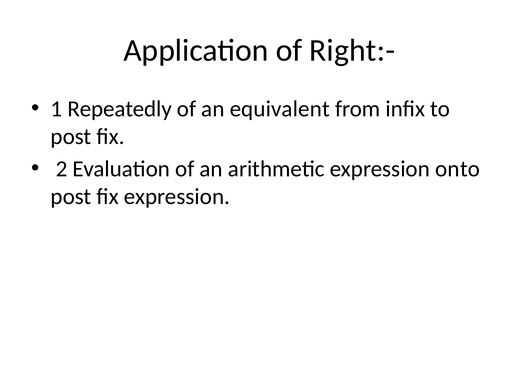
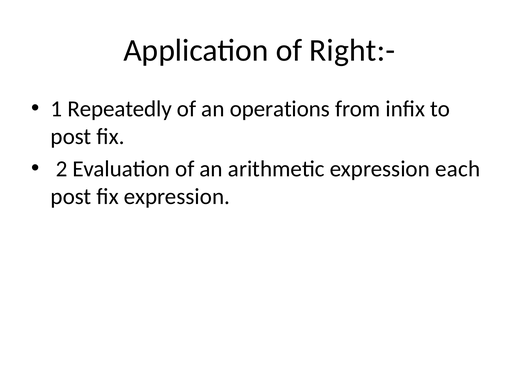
equivalent: equivalent -> operations (280, 109)
onto: onto -> each (458, 169)
